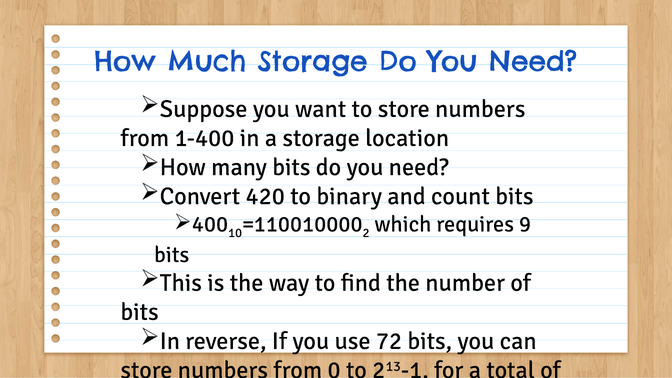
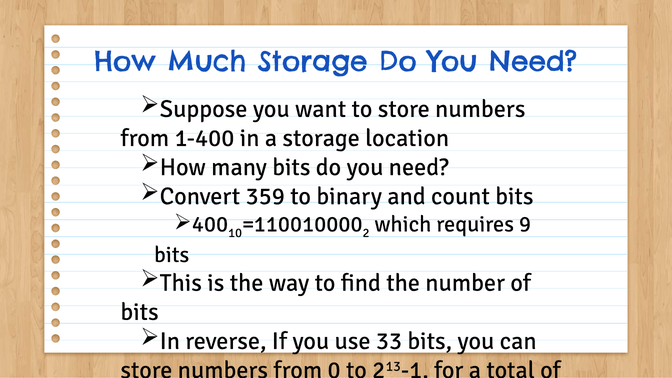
420: 420 -> 359 (265, 196)
72: 72 -> 33 (389, 341)
